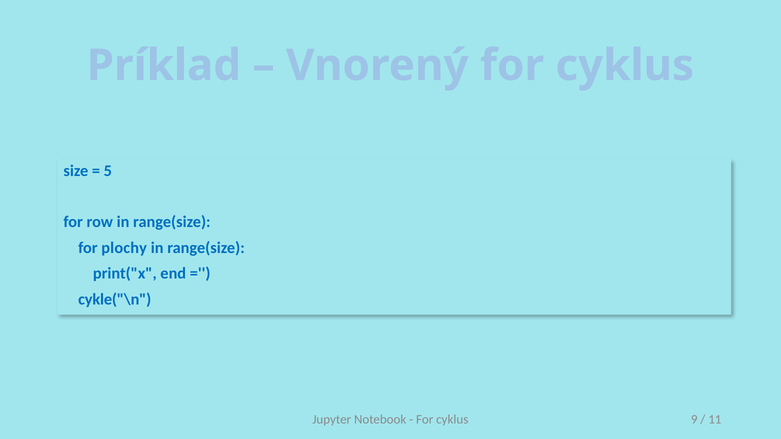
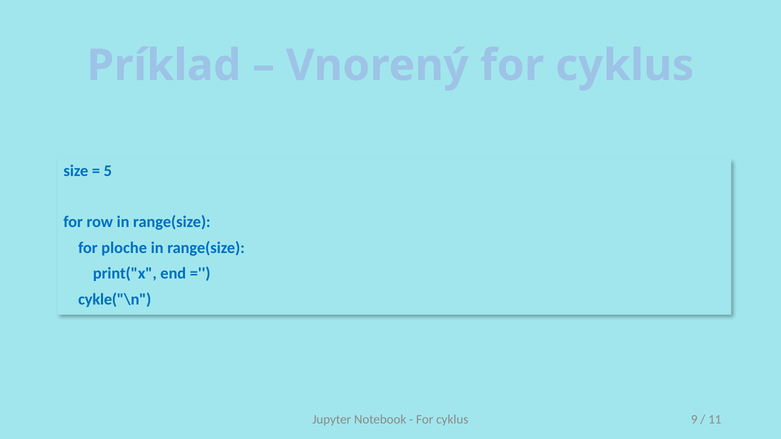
plochy: plochy -> ploche (124, 248)
